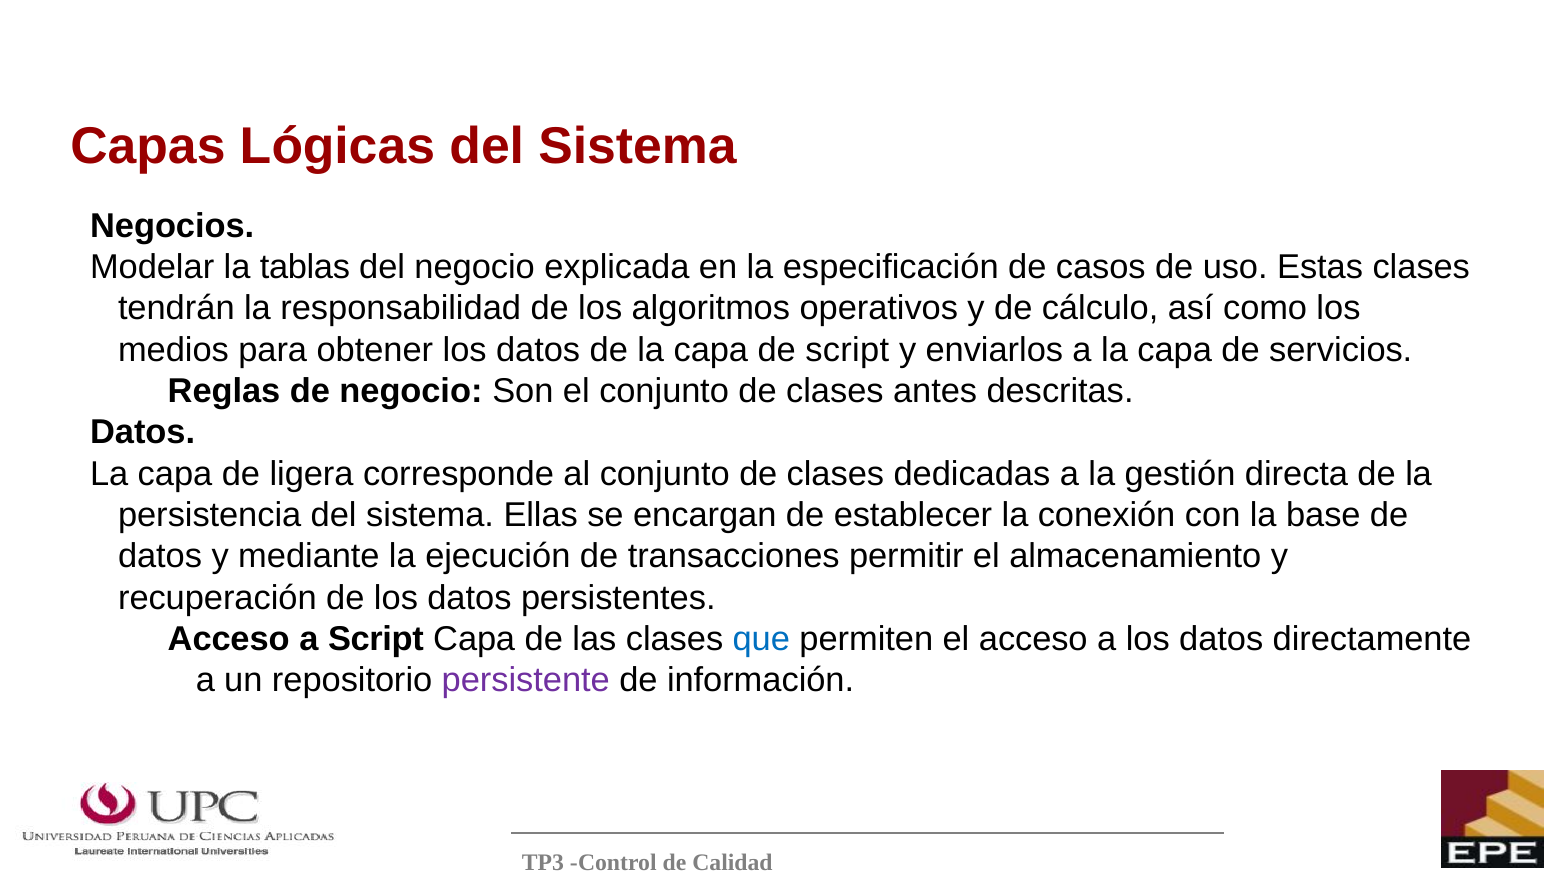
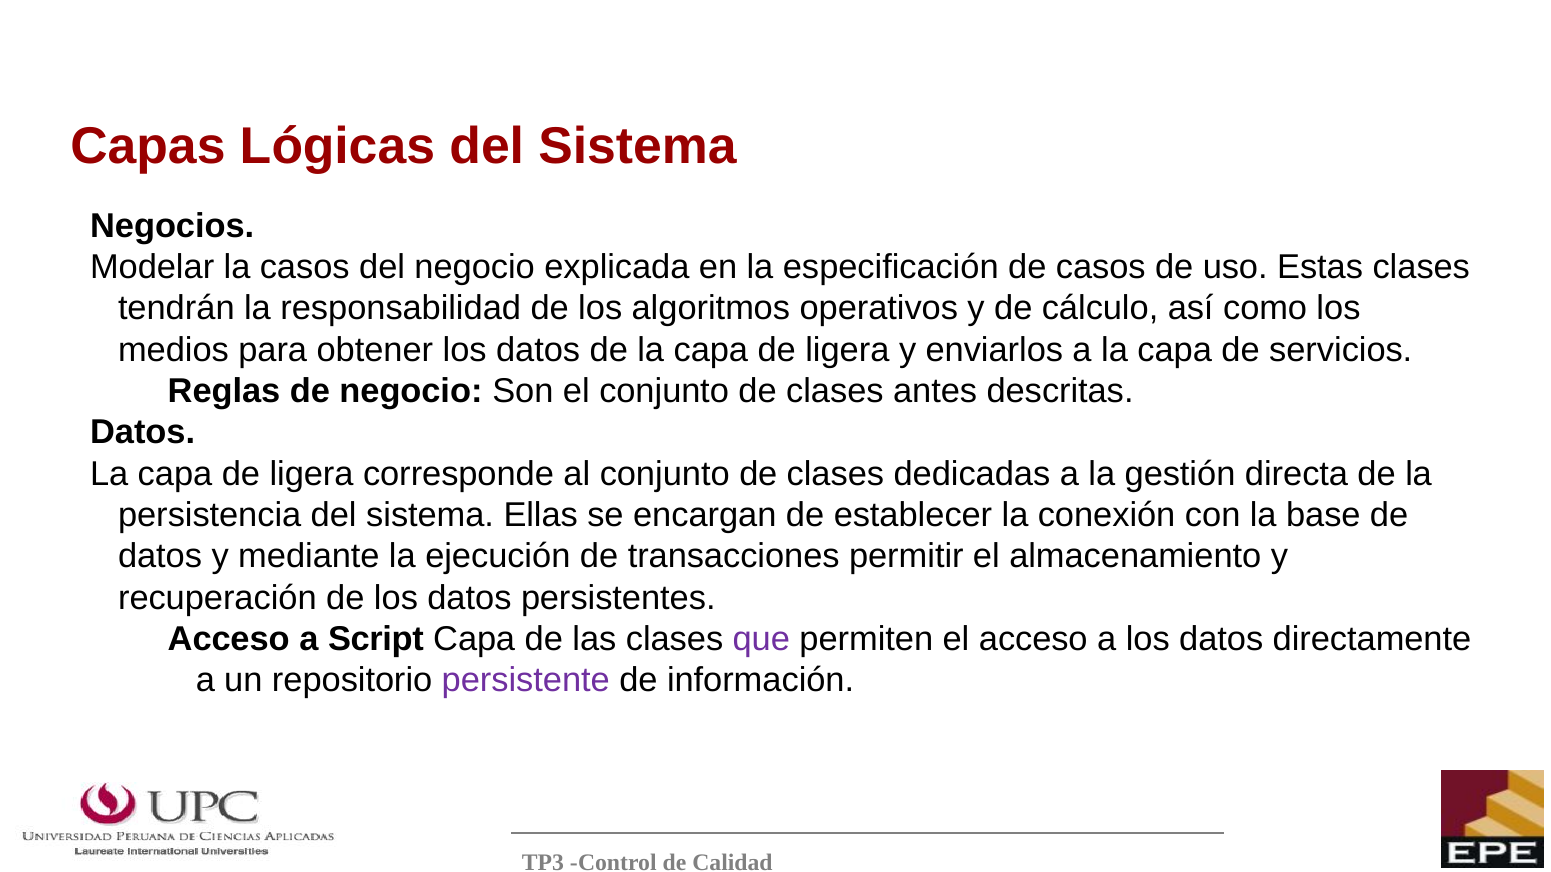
la tablas: tablas -> casos (305, 267)
script: script -> ligera (847, 350)
que colour: blue -> purple (761, 639)
